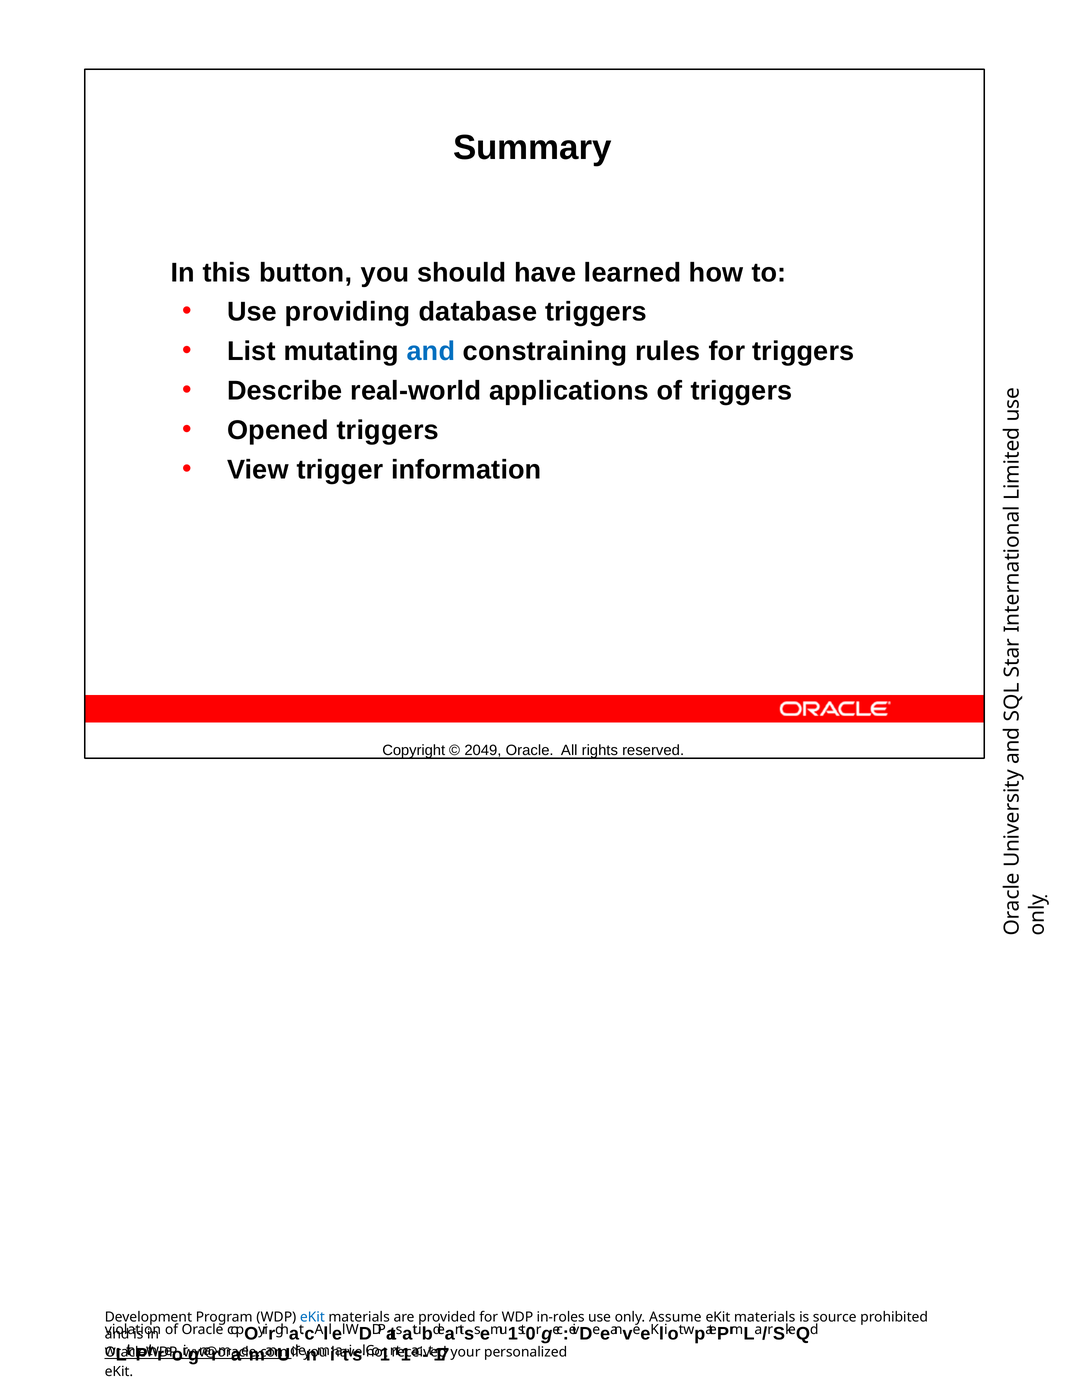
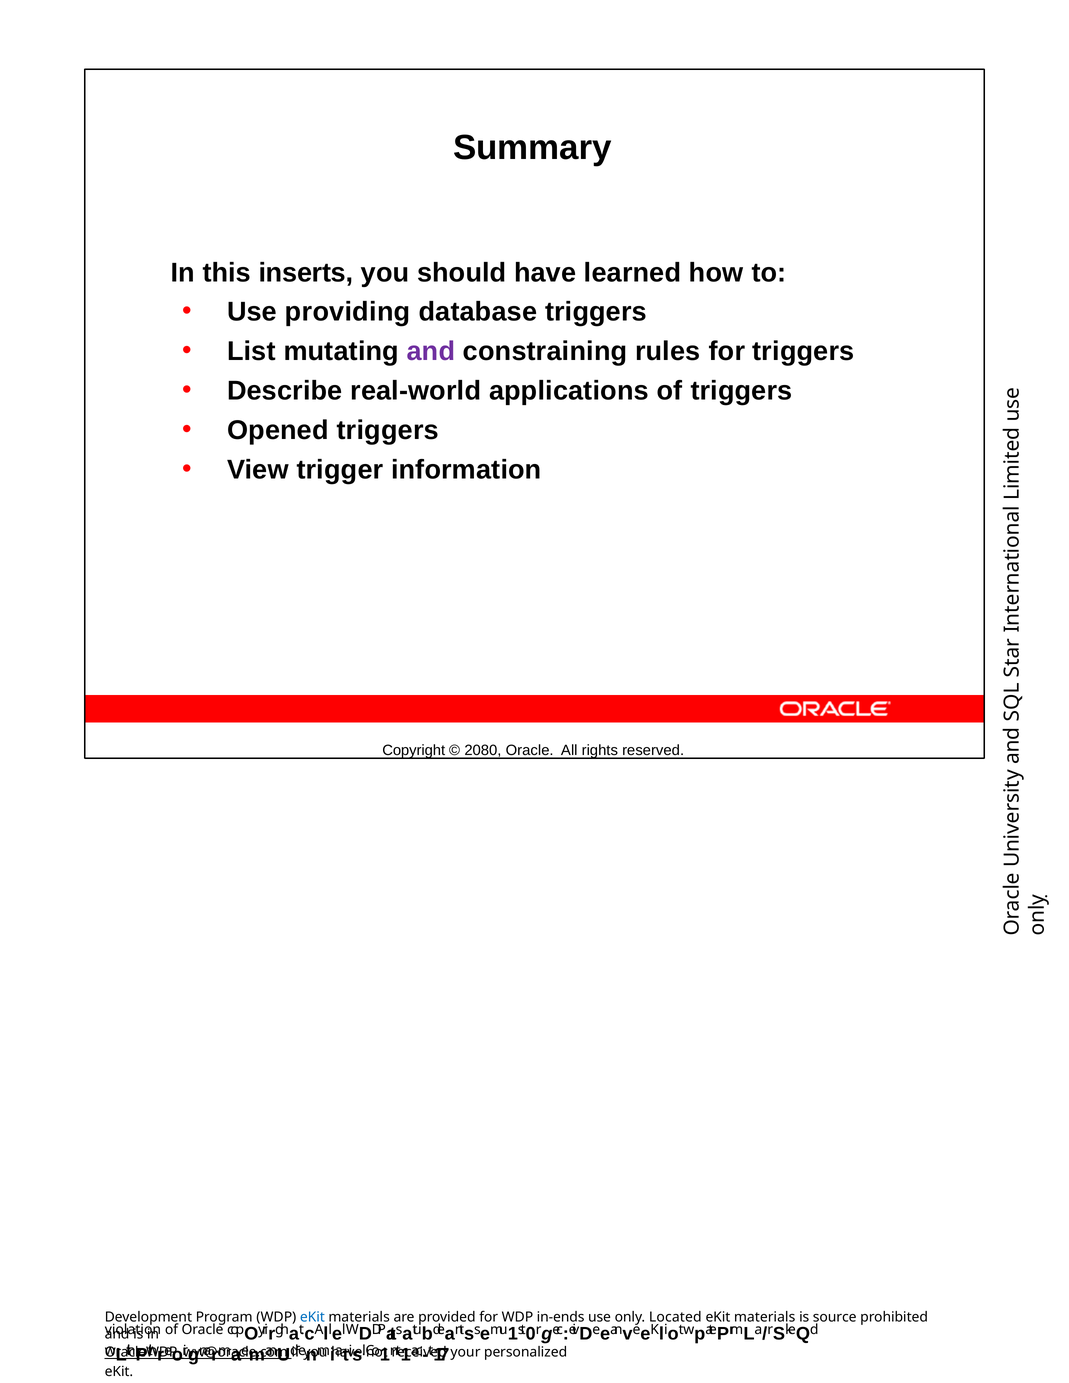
button: button -> inserts (306, 273)
and colour: blue -> purple (431, 352)
2049: 2049 -> 2080 (483, 751)
in-roles: in-roles -> in-ends (561, 1318)
Assume: Assume -> Located (675, 1318)
